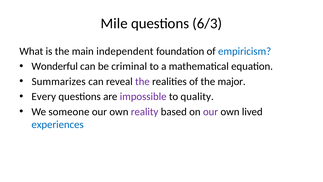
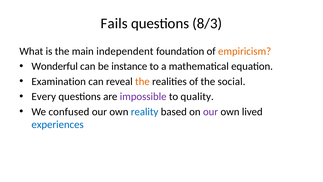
Mile: Mile -> Fails (114, 23)
6/3: 6/3 -> 8/3 (207, 23)
empiricism colour: blue -> orange (245, 51)
criminal: criminal -> instance (129, 66)
Summarizes: Summarizes -> Examination (59, 81)
the colour: purple -> orange (142, 81)
major: major -> social (232, 81)
someone: someone -> confused (69, 112)
reality colour: purple -> blue (145, 112)
